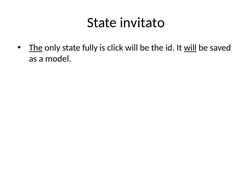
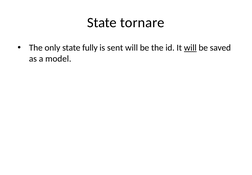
invitato: invitato -> tornare (142, 23)
The underline: present -> none (36, 48)
click: click -> sent (115, 48)
